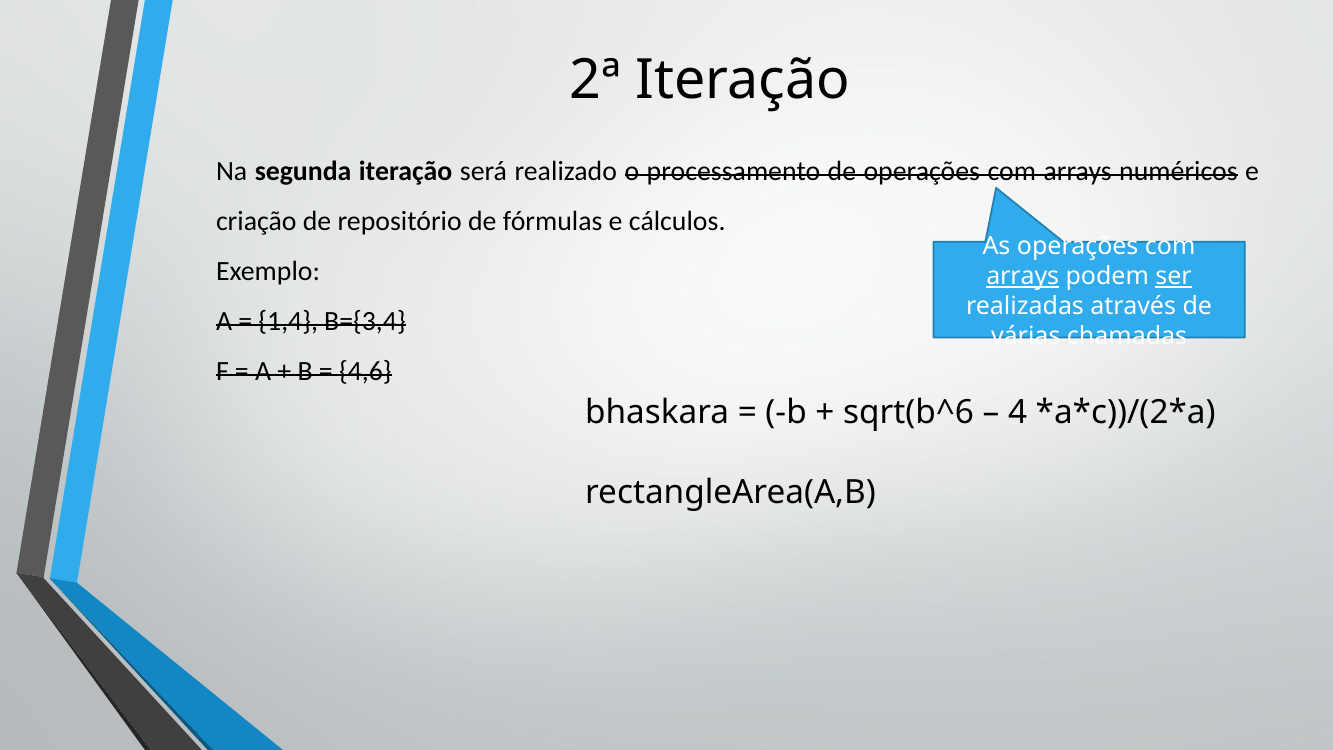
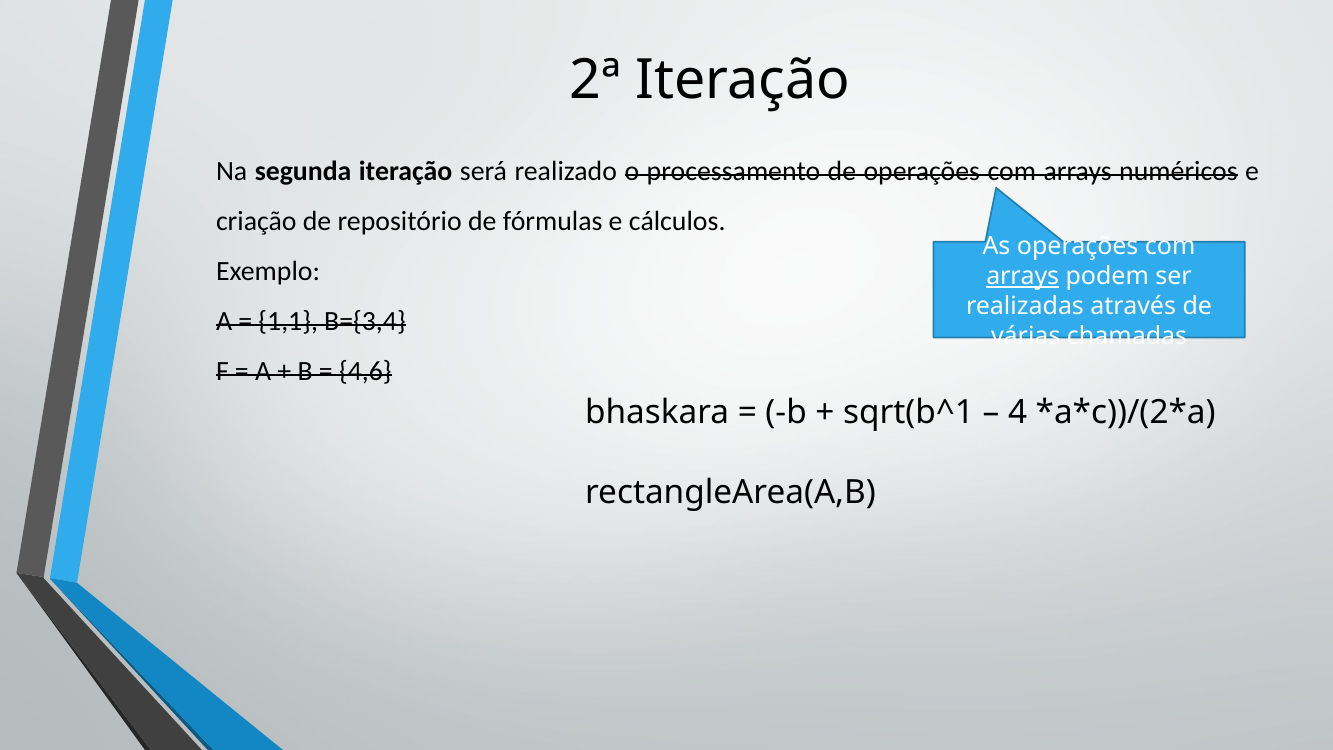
ser underline: present -> none (1174, 276)
1,4: 1,4 -> 1,1 (288, 322)
sqrt(b^6: sqrt(b^6 -> sqrt(b^1 (909, 412)
